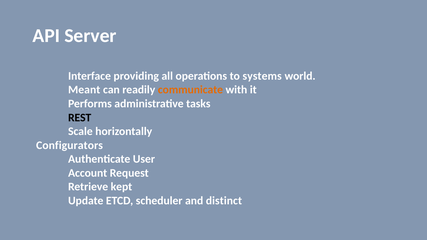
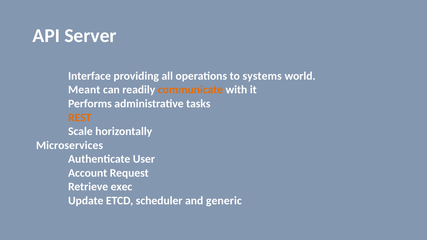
REST colour: black -> orange (80, 118)
Configurators: Configurators -> Microservices (70, 145)
kept: kept -> exec (121, 187)
distinct: distinct -> generic (224, 201)
